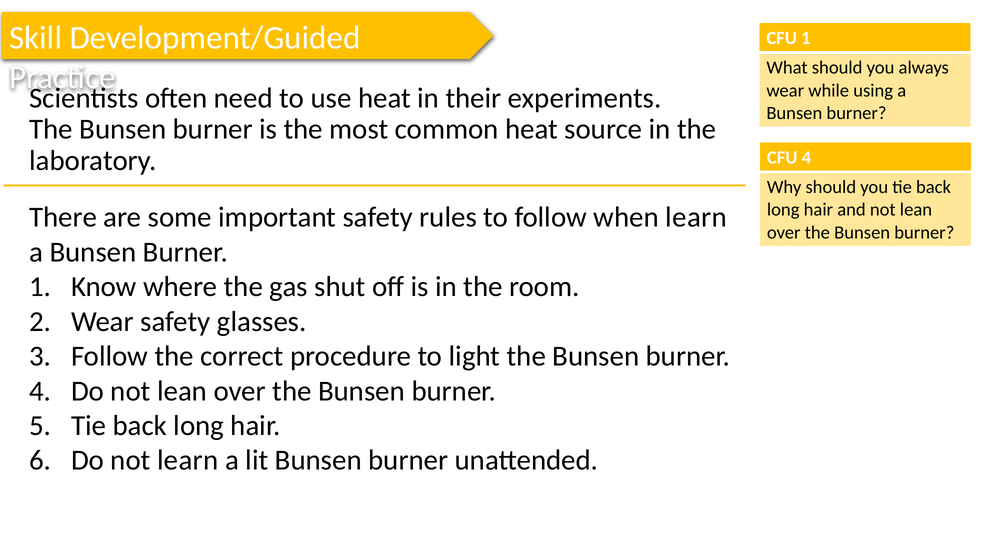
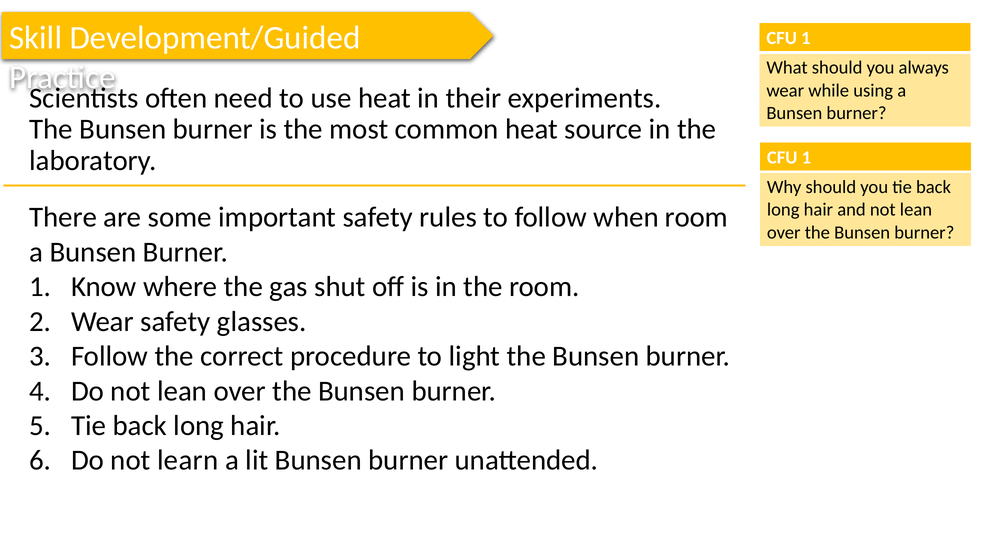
laboratory CFU 4: 4 -> 1 (806, 157)
when learn: learn -> room (696, 217)
